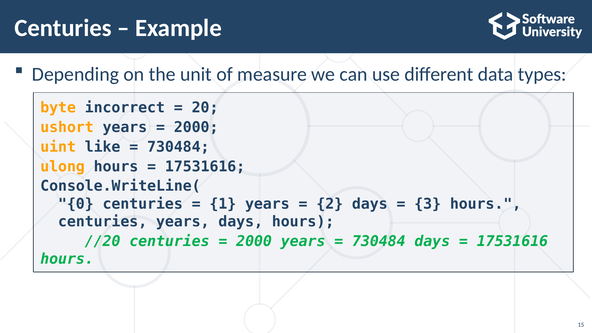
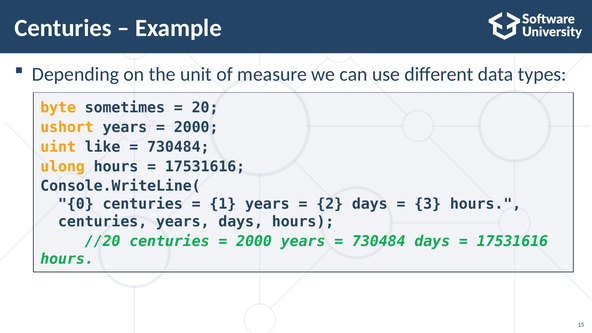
incorrect: incorrect -> sometimes (125, 108)
